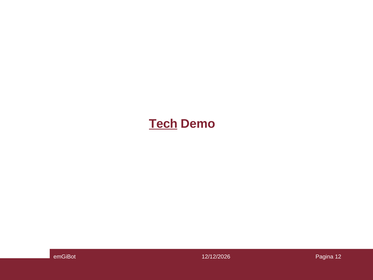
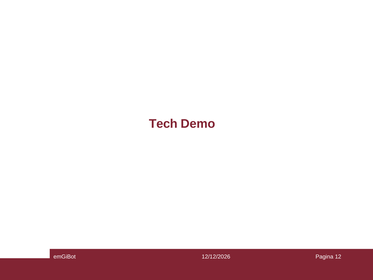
Tech underline: present -> none (163, 124)
